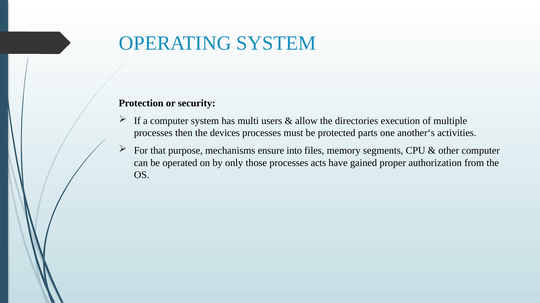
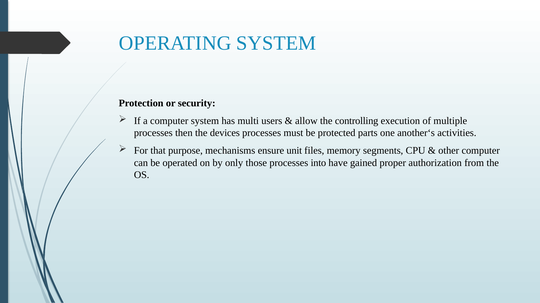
directories: directories -> controlling (357, 121)
into: into -> unit (294, 151)
acts: acts -> into (318, 163)
